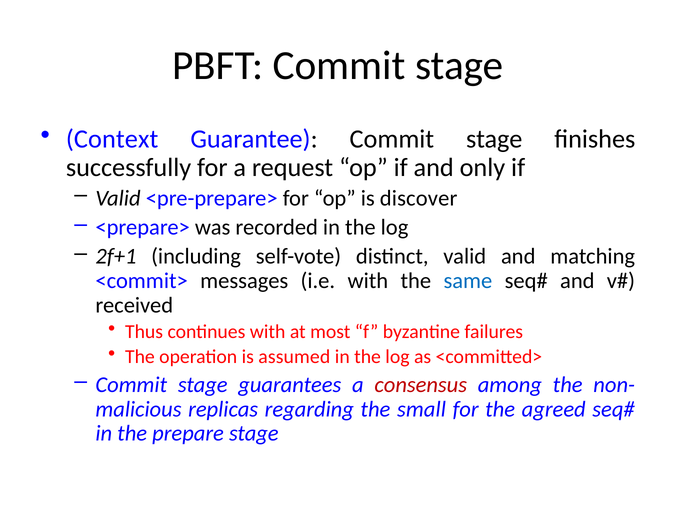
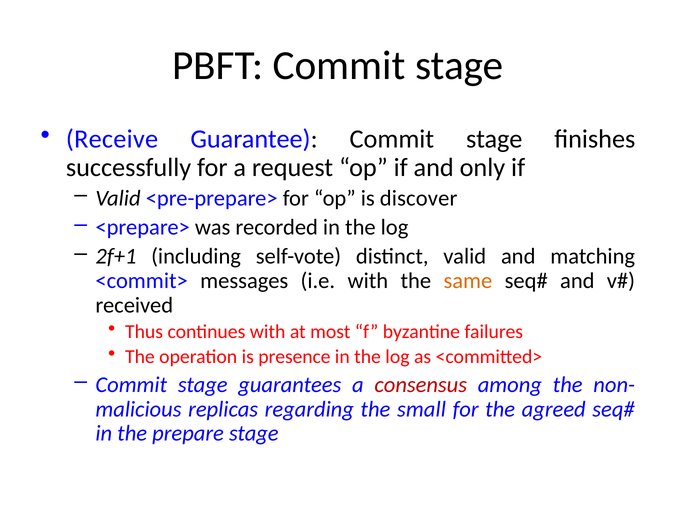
Context: Context -> Receive (112, 139)
same colour: blue -> orange (468, 281)
assumed: assumed -> presence (294, 357)
